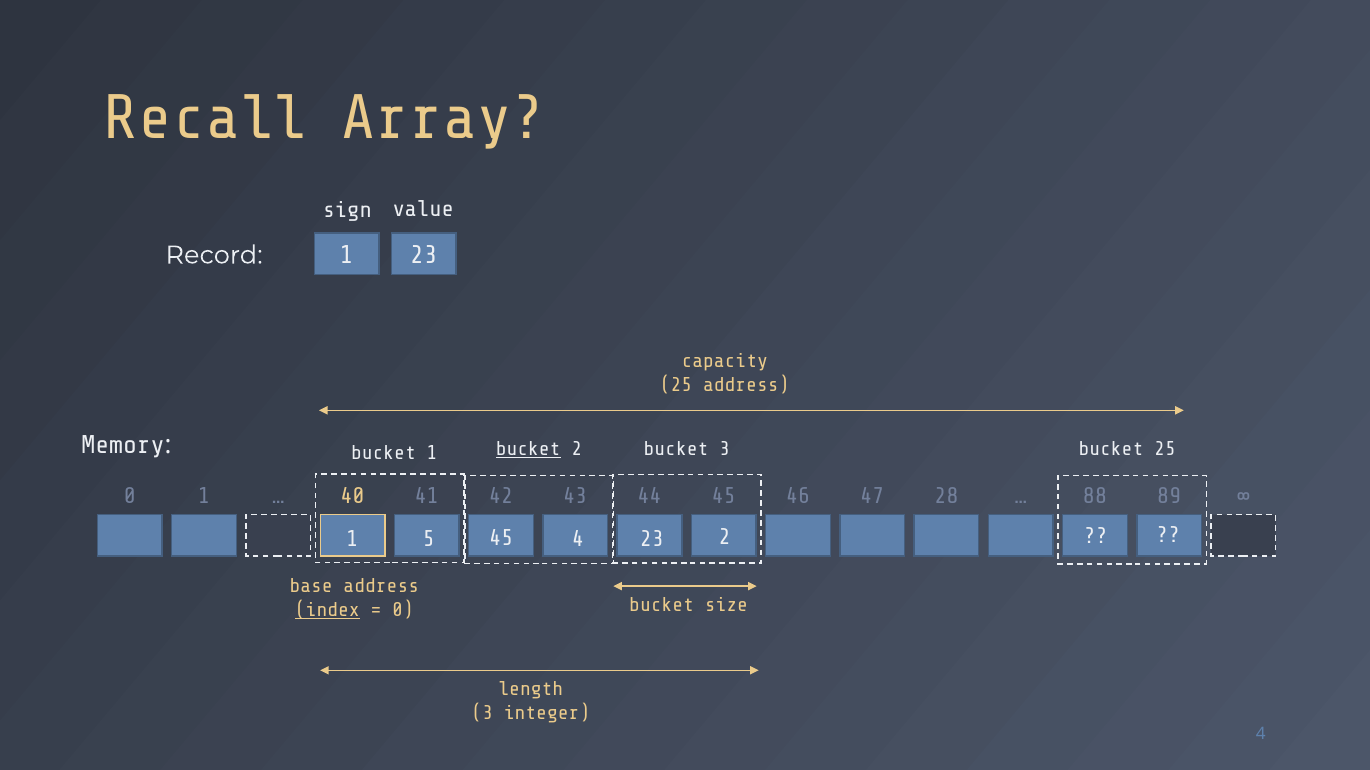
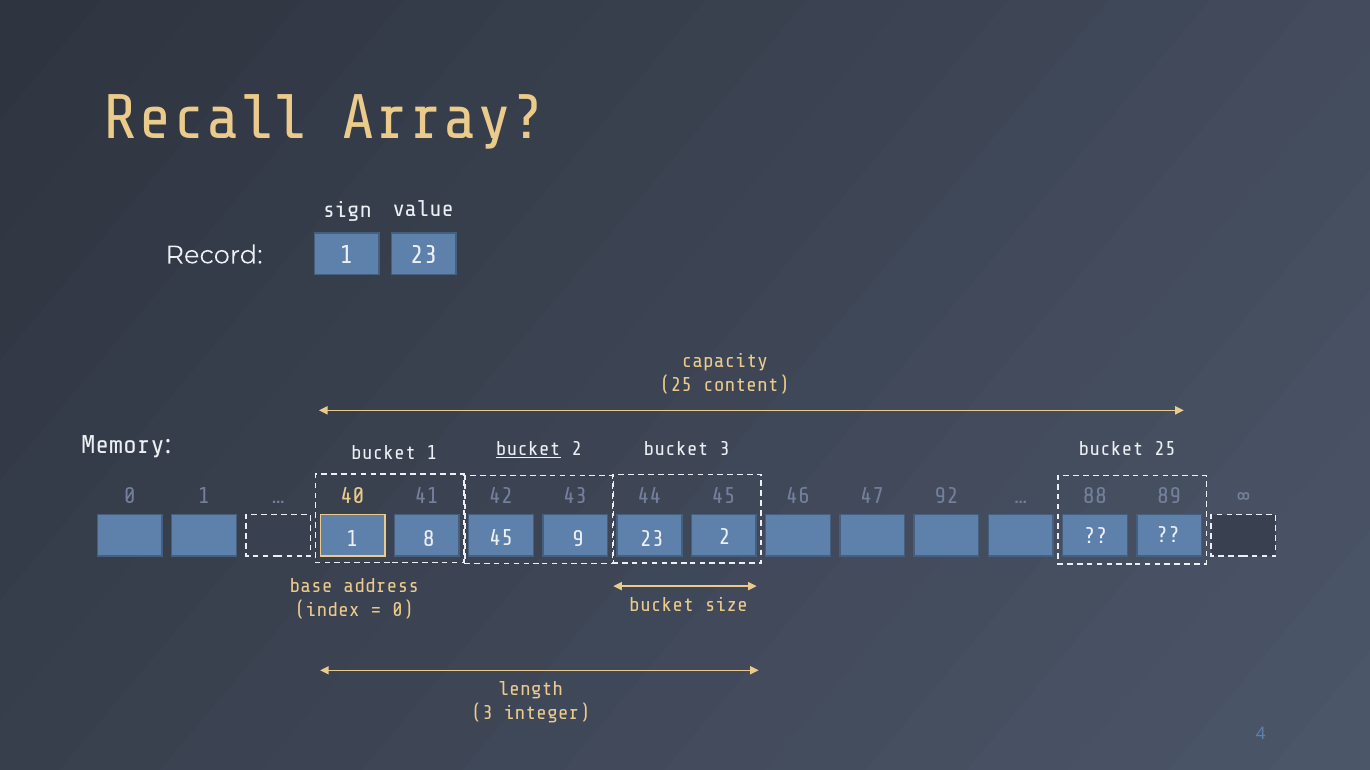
25 address: address -> content (746, 385)
28: 28 -> 92 (947, 496)
5: 5 -> 8 (429, 540)
45 4: 4 -> 9 (578, 539)
index underline: present -> none (327, 610)
